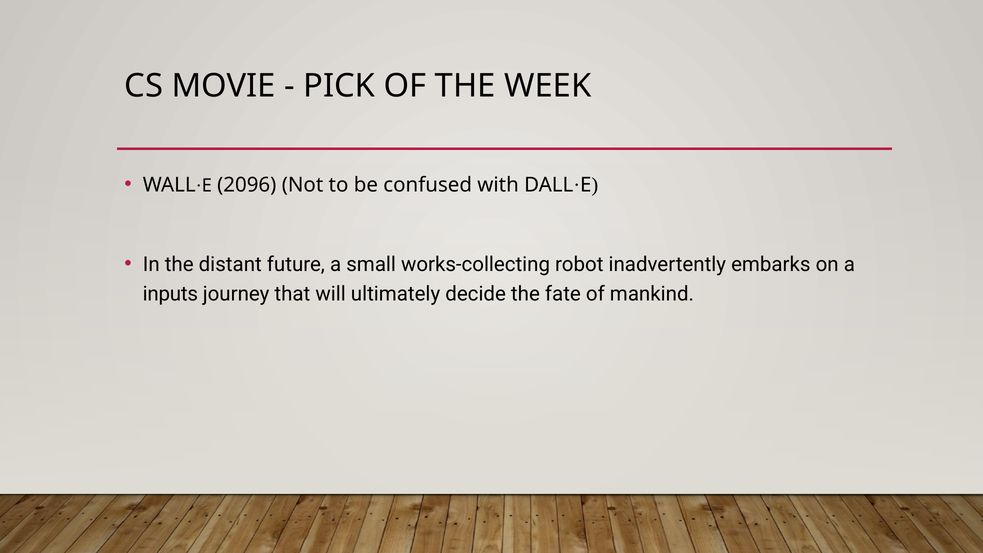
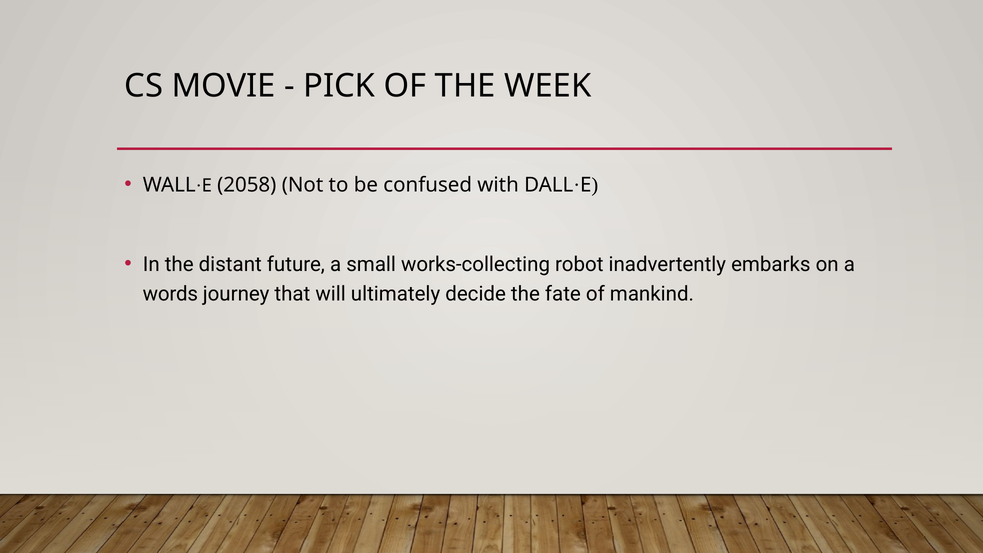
2096: 2096 -> 2058 (247, 185)
inputs: inputs -> words (170, 294)
